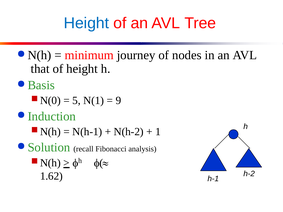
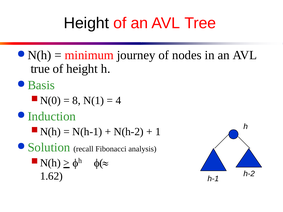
Height colour: blue -> black (86, 23)
that: that -> true (40, 69)
5: 5 -> 8 (77, 101)
9: 9 -> 4 (118, 101)
